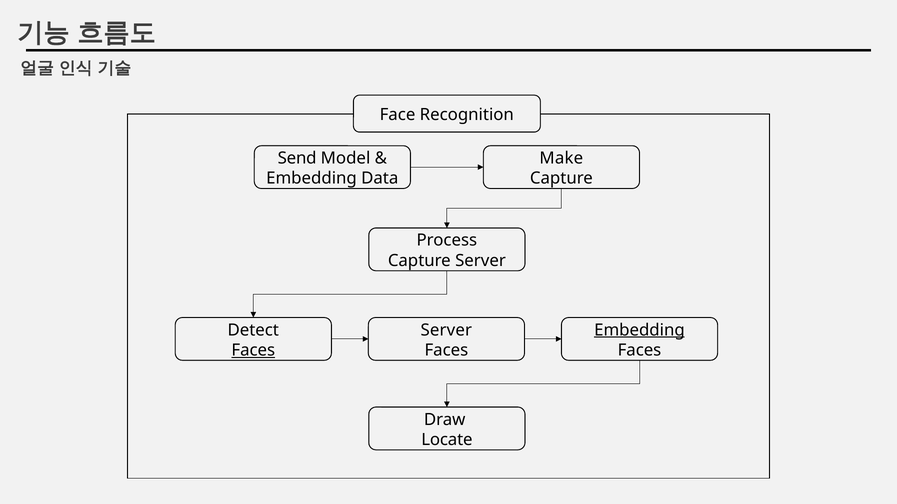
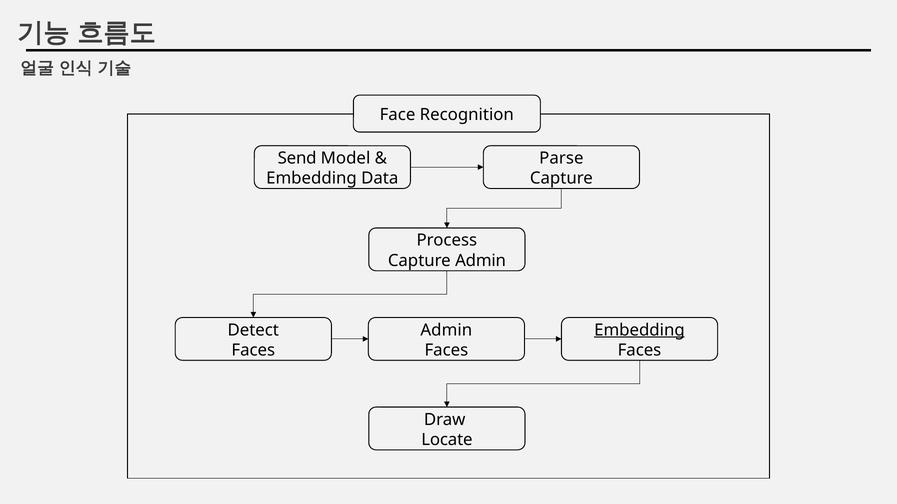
Make: Make -> Parse (561, 158)
Server: Server -> Admin (481, 261)
Server: Server -> Admin (446, 330)
Faces underline: present -> none (253, 351)
